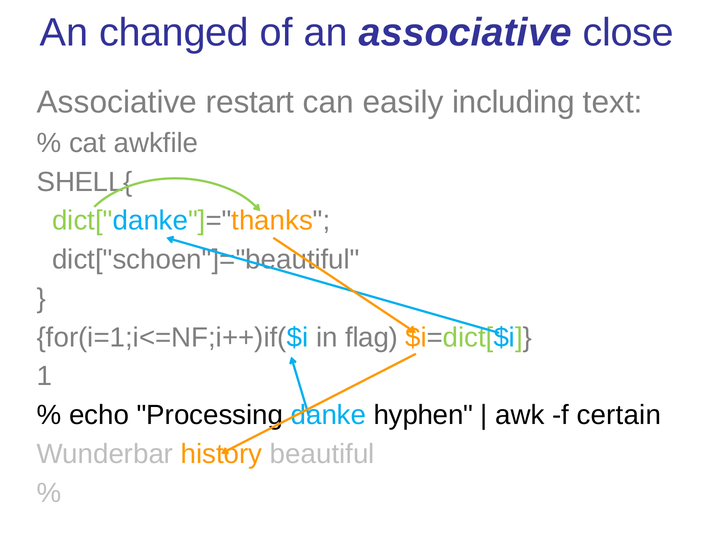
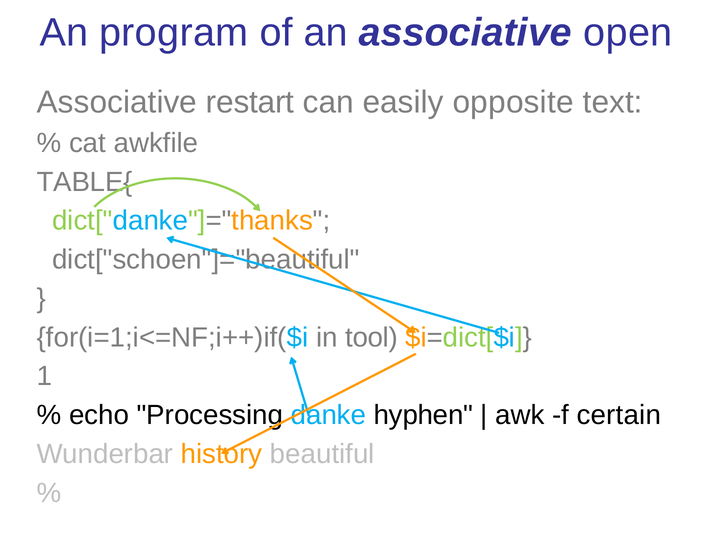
changed: changed -> program (174, 32)
close: close -> open (628, 32)
including: including -> opposite (513, 102)
SHELL{: SHELL{ -> TABLE{ (85, 182)
flag: flag -> tool (372, 337)
